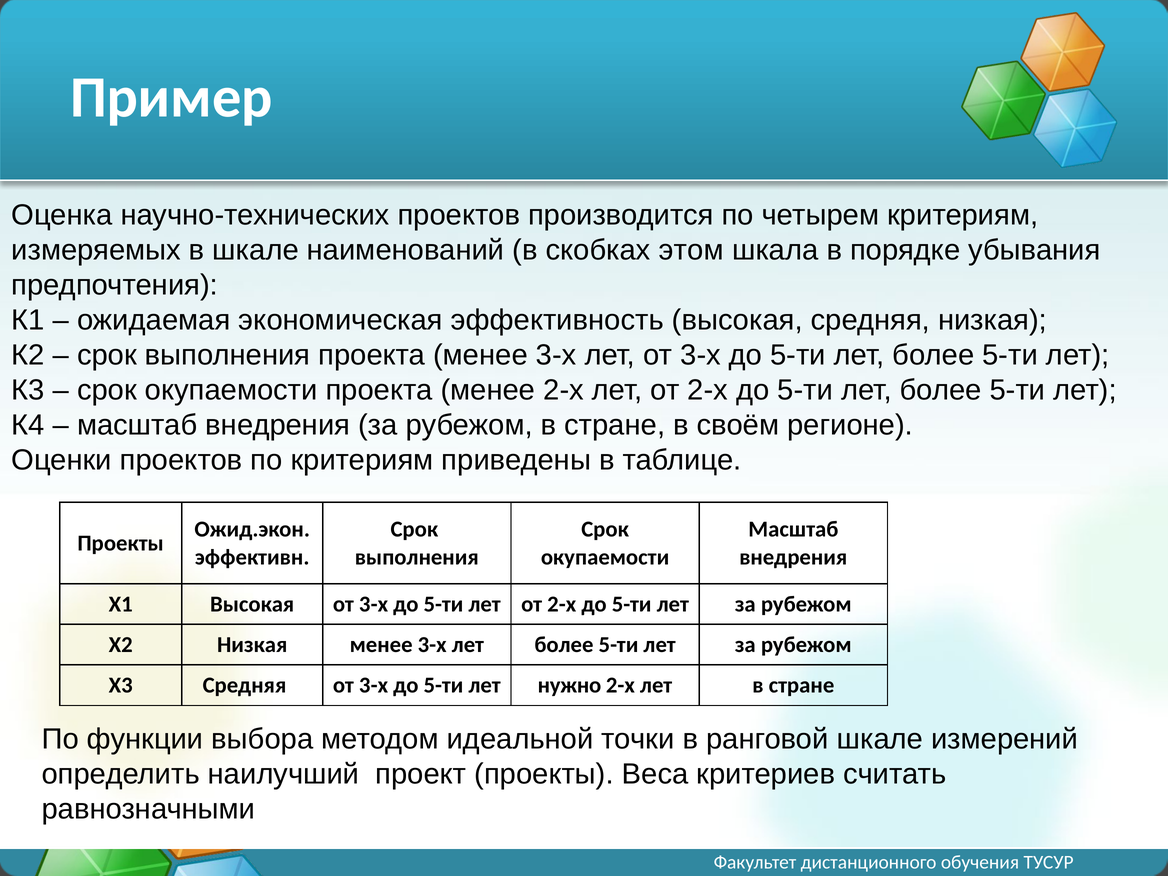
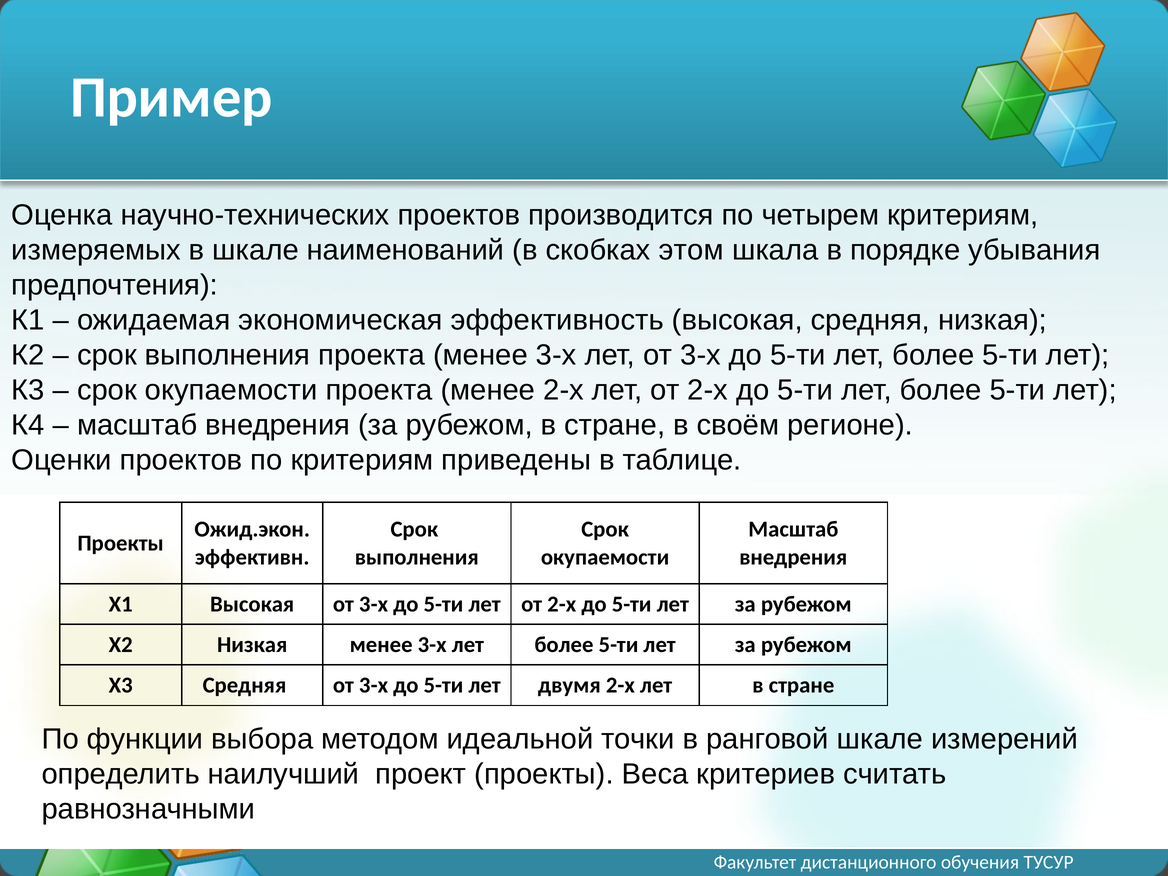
нужно: нужно -> двумя (569, 685)
